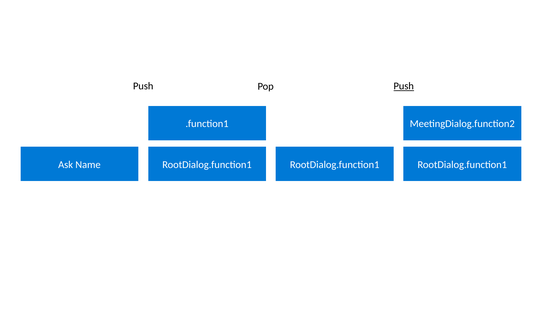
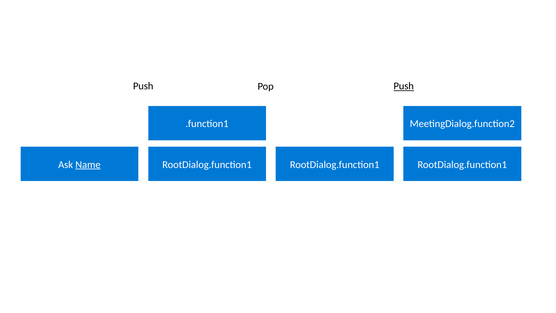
Name underline: none -> present (88, 165)
